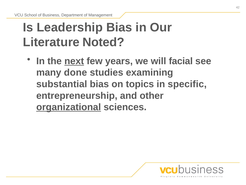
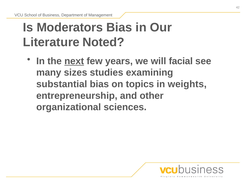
Leadership: Leadership -> Moderators (70, 27)
done: done -> sizes (76, 72)
specific: specific -> weights (187, 84)
organizational underline: present -> none (69, 107)
